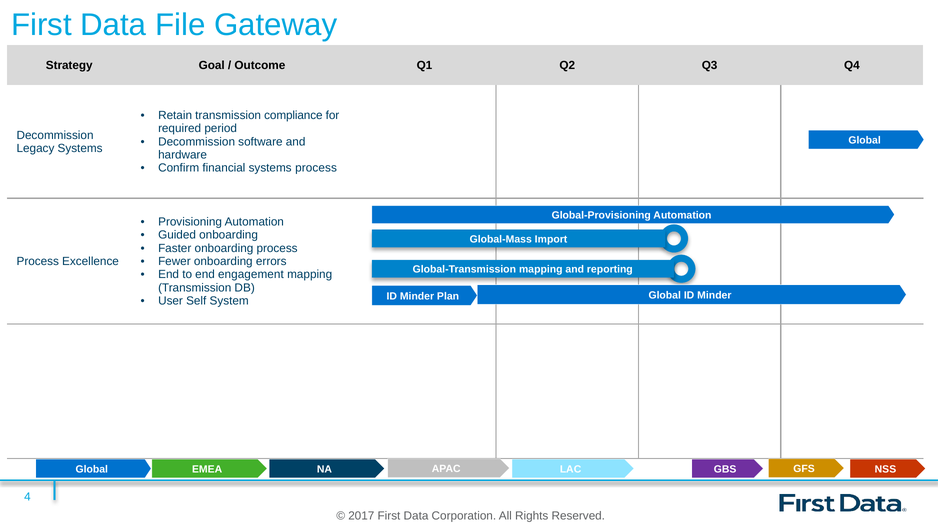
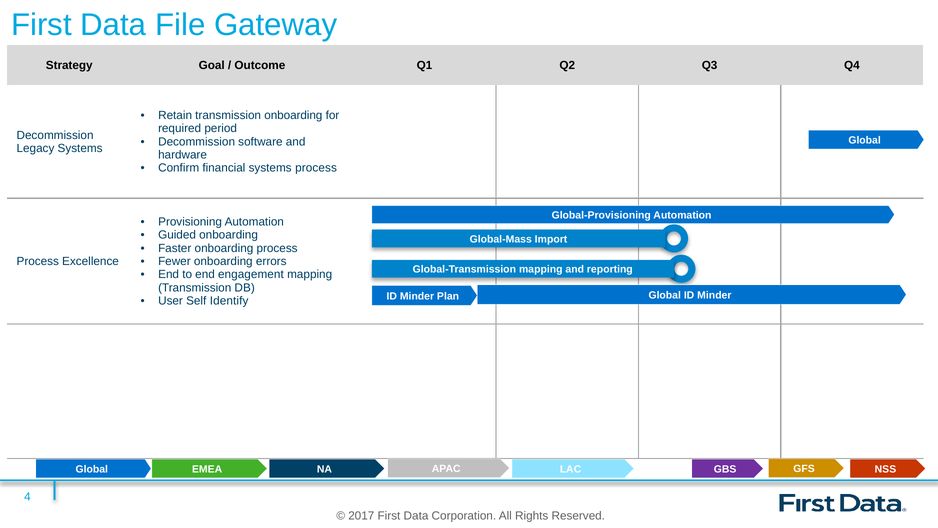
transmission compliance: compliance -> onboarding (293, 115)
System: System -> Identify (229, 301)
